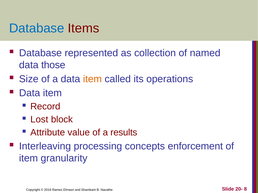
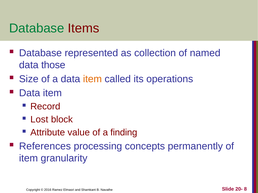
Database colour: blue -> green (37, 28)
results: results -> finding (124, 133)
Interleaving: Interleaving -> References (45, 146)
enforcement: enforcement -> permanently (195, 146)
